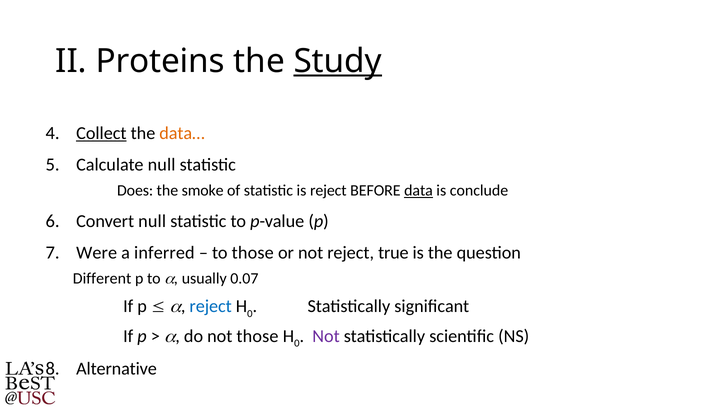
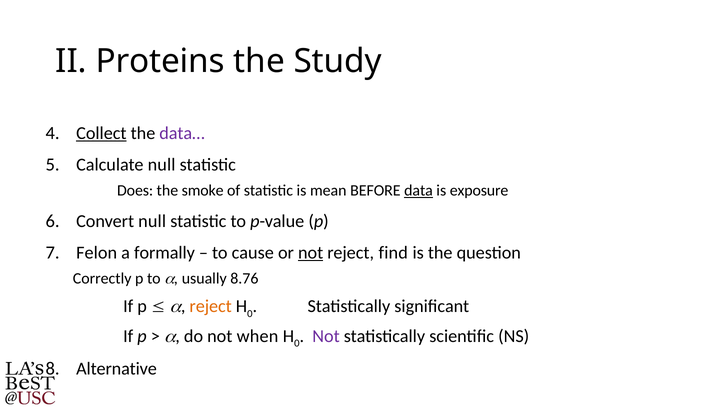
Study underline: present -> none (338, 61)
data… colour: orange -> purple (182, 133)
is reject: reject -> mean (328, 191)
conclude: conclude -> exposure (479, 191)
Were: Were -> Felon (97, 253)
inferred: inferred -> formally (164, 253)
to those: those -> cause (253, 253)
not underline: none -> present (311, 253)
true: true -> find (393, 253)
Different: Different -> Correctly (102, 278)
0.07: 0.07 -> 8.76 (244, 278)
reject colour: blue -> orange (211, 306)
not those: those -> when (257, 336)
